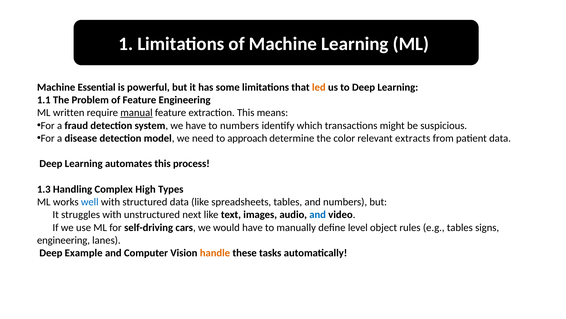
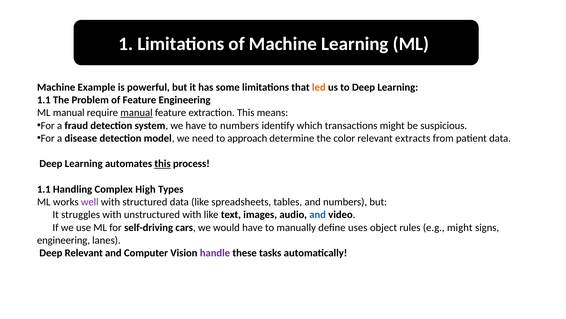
Essential: Essential -> Example (97, 87)
ML written: written -> manual (69, 113)
this underline: none -> present (163, 163)
1.3: 1.3 -> 1.1 (44, 189)
well colour: blue -> purple (90, 202)
unstructured next: next -> with (192, 214)
level: level -> uses (358, 227)
e.g tables: tables -> might (460, 227)
Deep Example: Example -> Relevant (84, 253)
handle colour: orange -> purple (215, 253)
